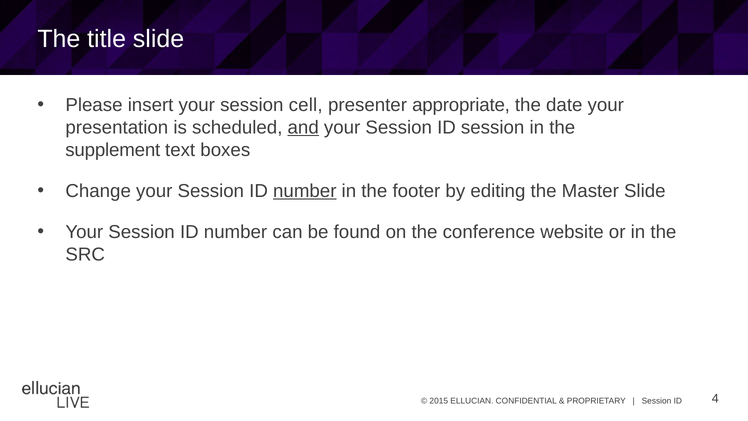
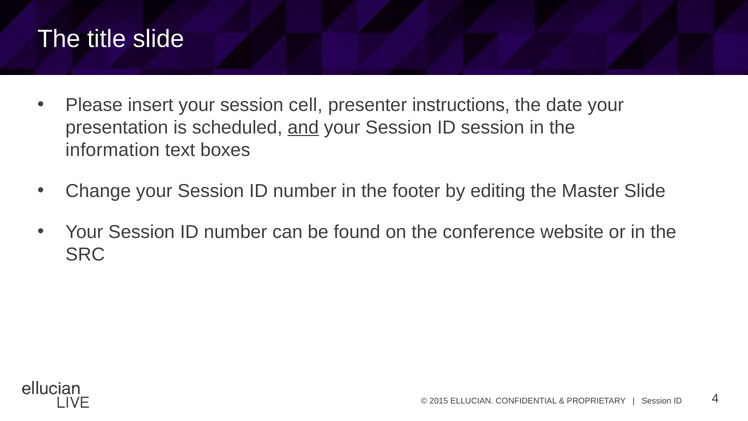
appropriate: appropriate -> instructions (461, 105)
supplement: supplement -> information (113, 150)
number underline: present -> none (305, 191)
